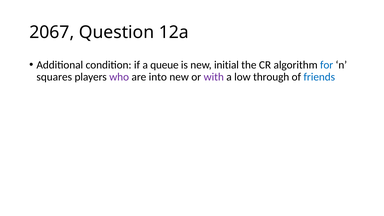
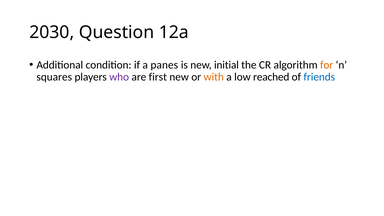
2067: 2067 -> 2030 (52, 32)
queue: queue -> panes (164, 65)
for colour: blue -> orange (327, 65)
into: into -> first (158, 77)
with colour: purple -> orange (214, 77)
through: through -> reached (271, 77)
